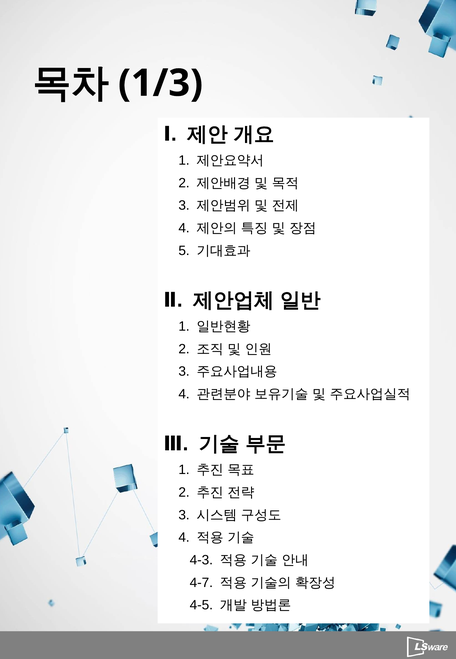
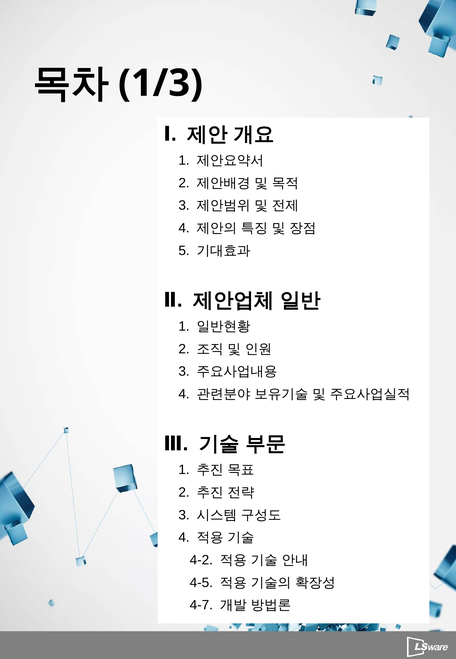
4-3: 4-3 -> 4-2 (201, 560)
4-7: 4-7 -> 4-5 (201, 582)
4-5: 4-5 -> 4-7 (201, 605)
